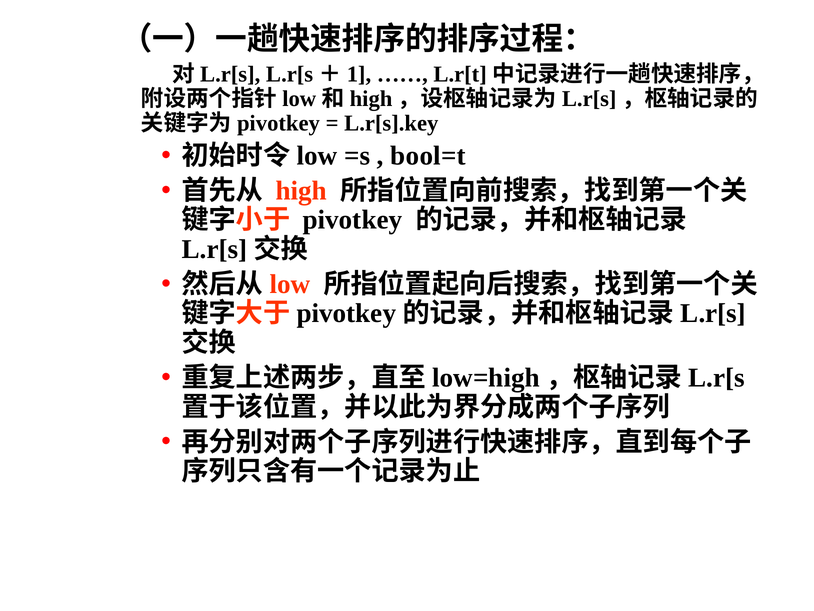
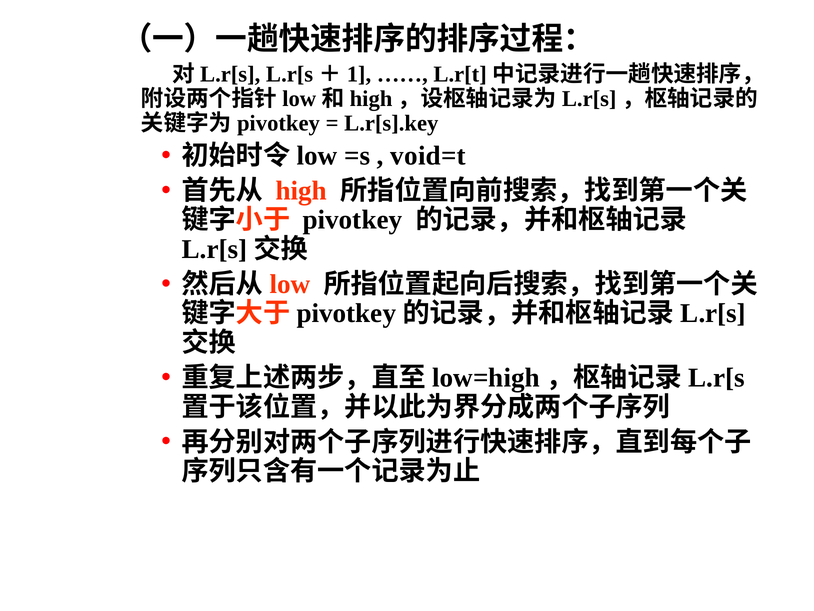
bool=t: bool=t -> void=t (428, 156)
